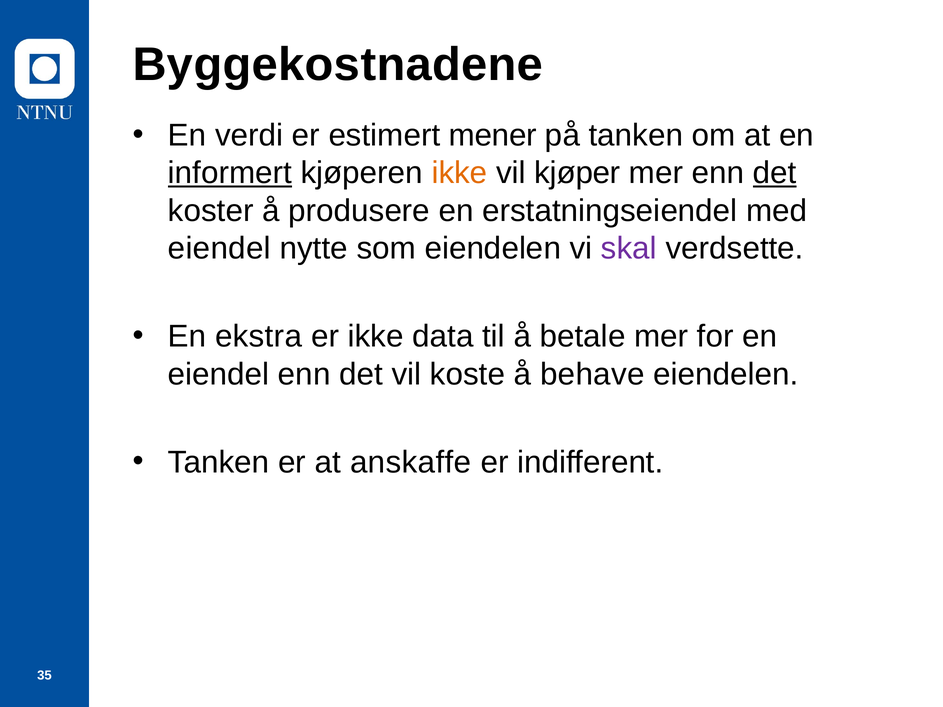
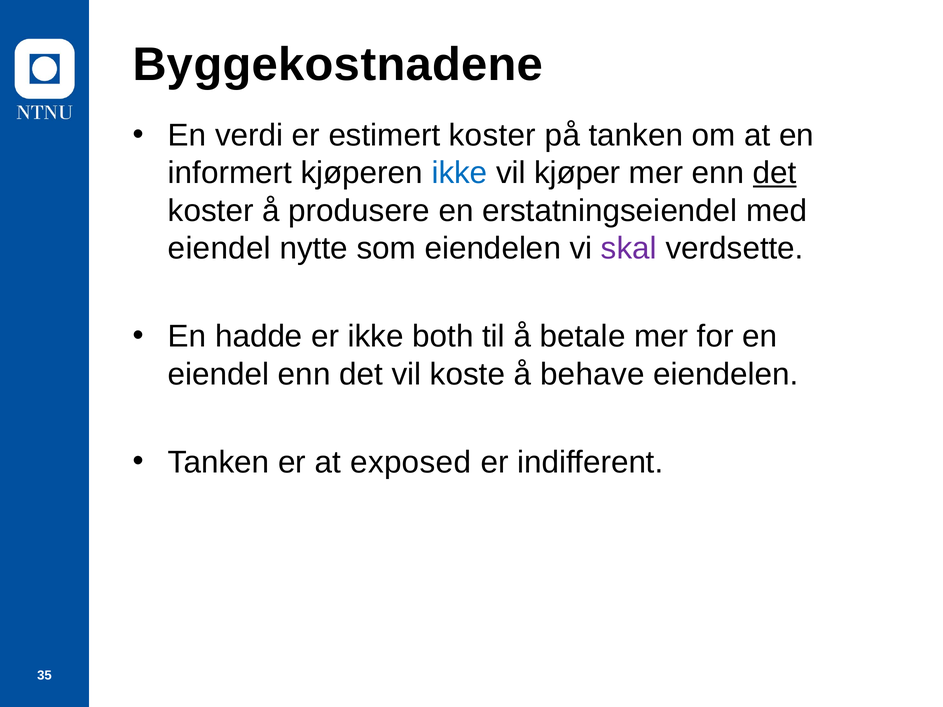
estimert mener: mener -> koster (492, 135)
informert underline: present -> none (230, 173)
ikke colour: orange -> blue (459, 173)
ekstra: ekstra -> hadde (259, 337)
data: data -> both (443, 337)
anskaffe: anskaffe -> exposed (411, 462)
